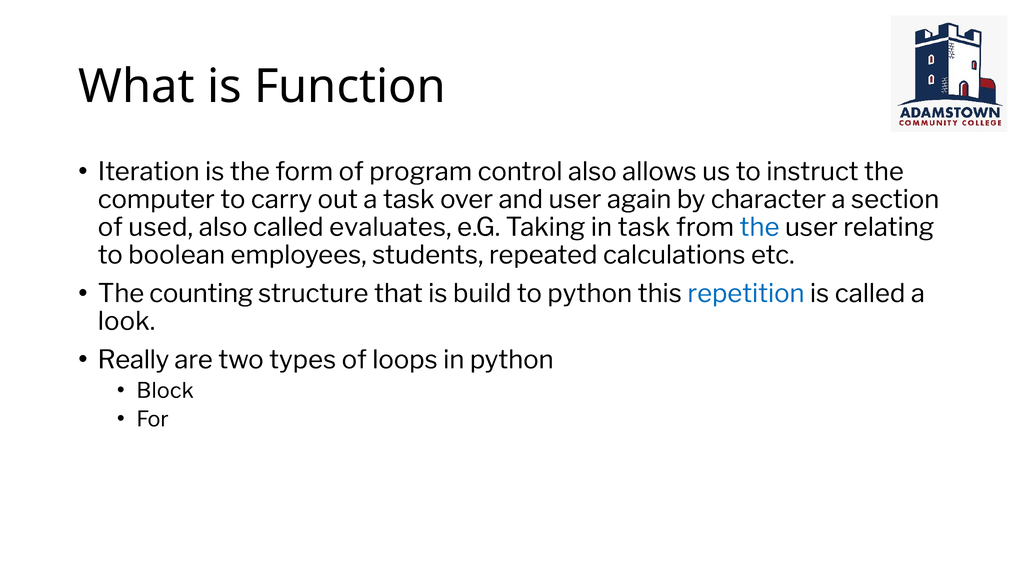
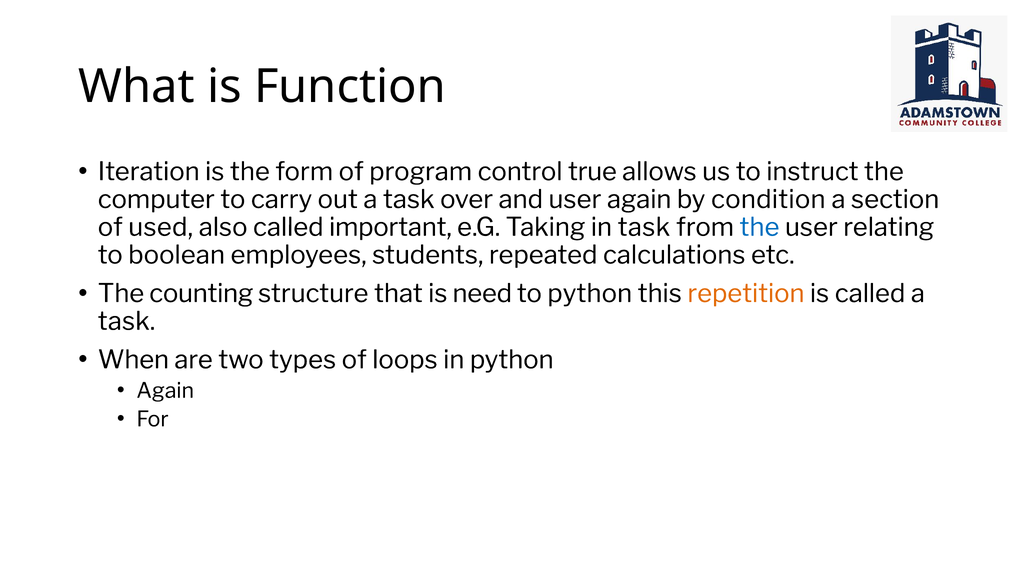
control also: also -> true (592, 172)
character: character -> condition (768, 199)
evaluates: evaluates -> important (390, 227)
build: build -> need (482, 293)
repetition colour: blue -> orange (746, 293)
look: look -> task (126, 321)
Really: Really -> When (133, 360)
Block: Block -> Again (165, 391)
